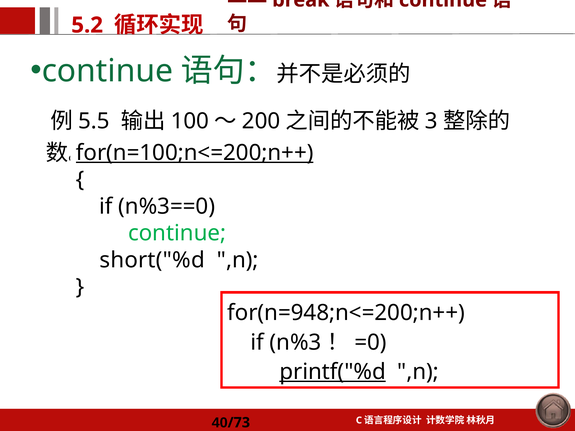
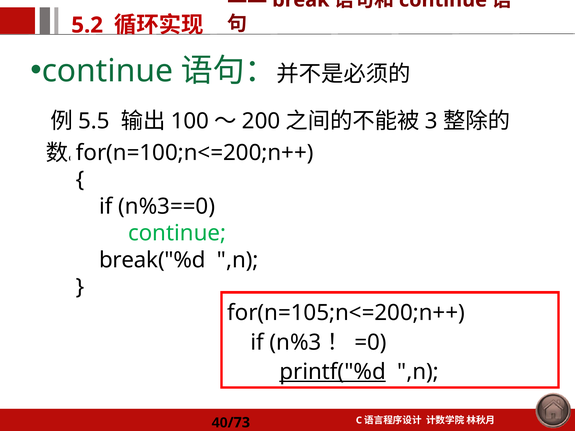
for(n=100;n<=200;n++ underline: present -> none (195, 153)
short("%d: short("%d -> break("%d (152, 260)
for(n=948;n<=200;n++: for(n=948;n<=200;n++ -> for(n=105;n<=200;n++ (346, 313)
